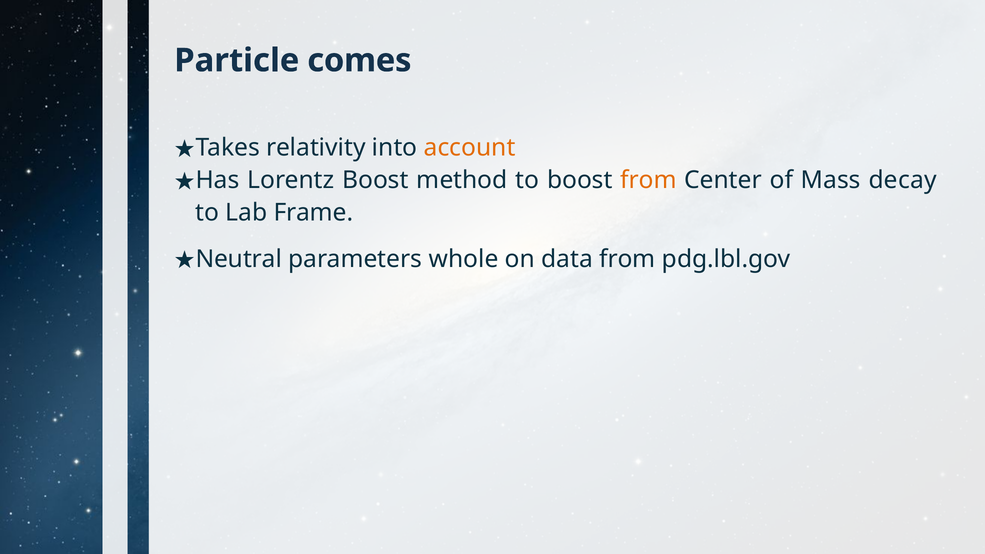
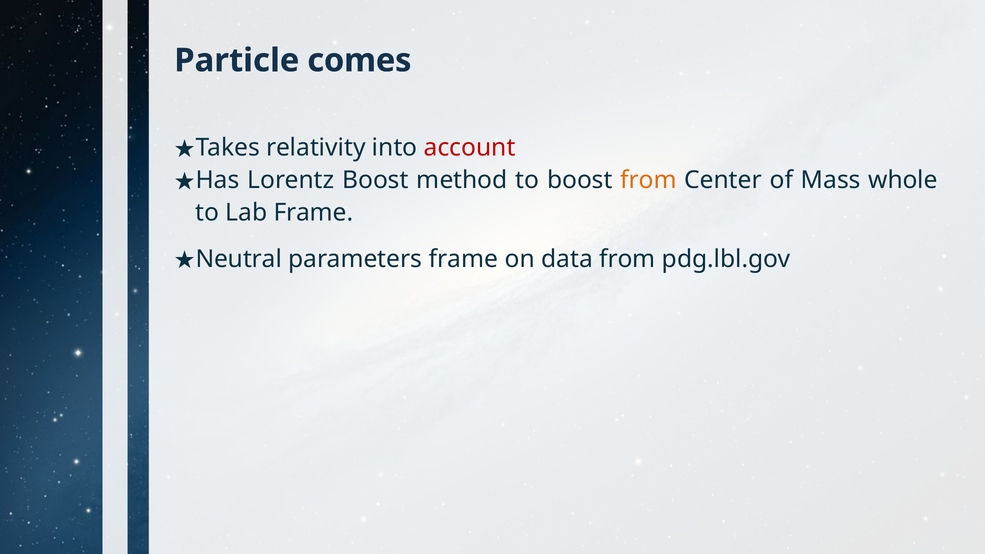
account colour: orange -> red (470, 148)
decay: decay -> whole (903, 180)
parameters whole: whole -> frame (464, 259)
